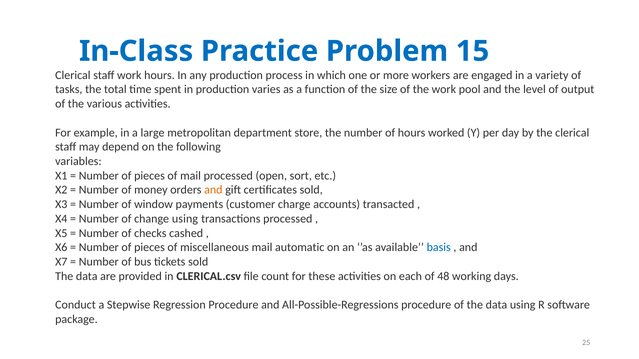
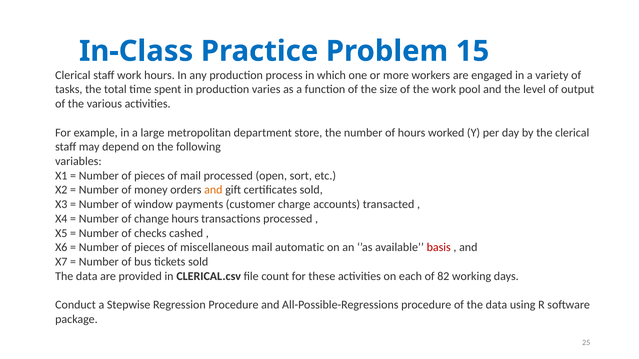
change using: using -> hours (185, 219)
basis colour: blue -> red (439, 248)
48: 48 -> 82 (443, 276)
